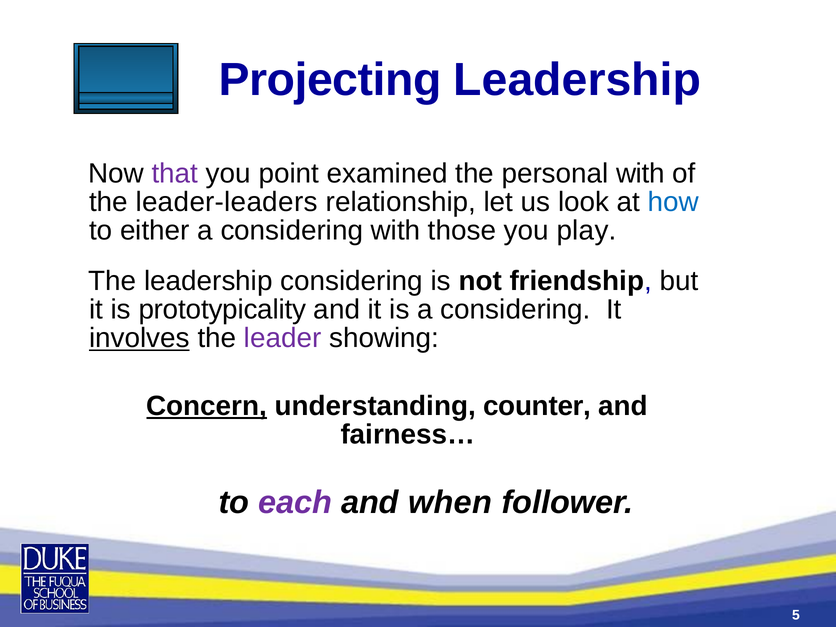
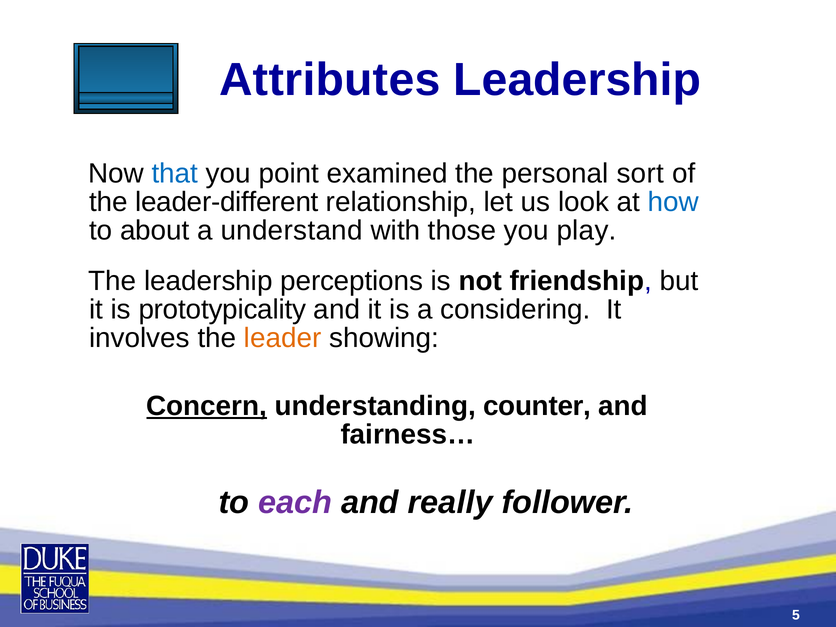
Projecting: Projecting -> Attributes (330, 80)
that colour: purple -> blue (175, 174)
personal with: with -> sort (640, 174)
leader-leaders: leader-leaders -> leader-different (227, 202)
either: either -> about (155, 231)
considering: considering -> understand (292, 231)
leadership considering: considering -> perceptions (352, 281)
involves underline: present -> none (139, 338)
leader colour: purple -> orange (283, 338)
when: when -> really (450, 503)
